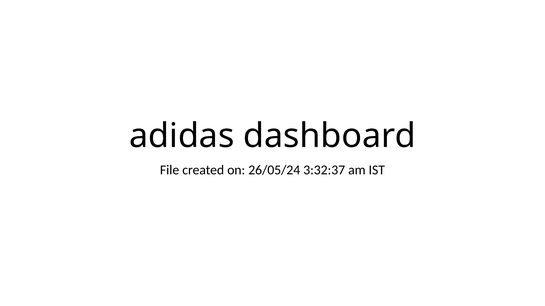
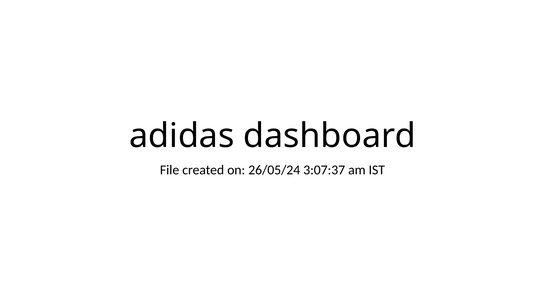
3:32:37: 3:32:37 -> 3:07:37 (324, 170)
